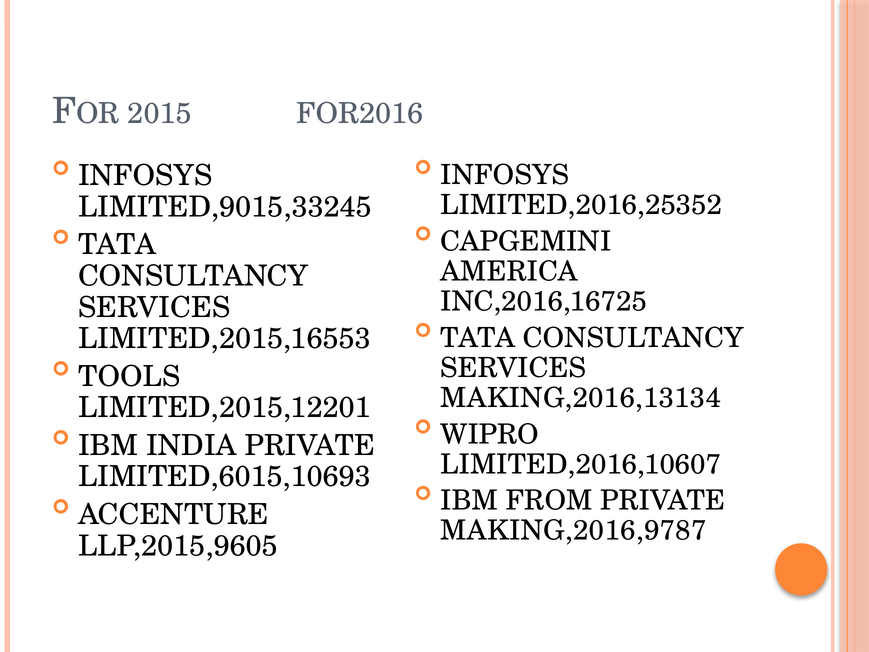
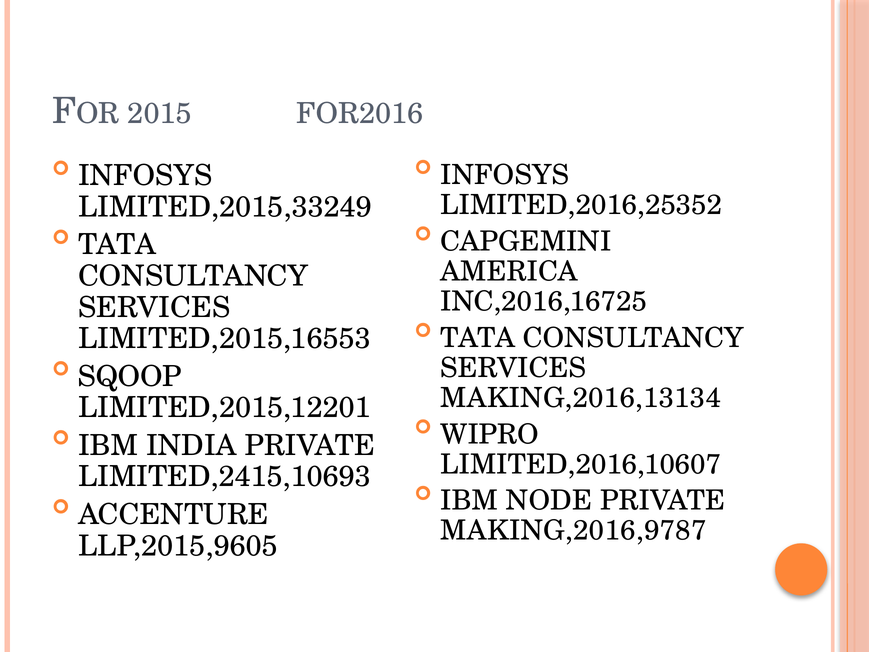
LIMITED,9015,33245: LIMITED,9015,33245 -> LIMITED,2015,33249 (225, 207)
TOOLS: TOOLS -> SQOOP (130, 376)
LIMITED,6015,10693: LIMITED,6015,10693 -> LIMITED,2415,10693 (225, 477)
FROM: FROM -> NODE (549, 501)
